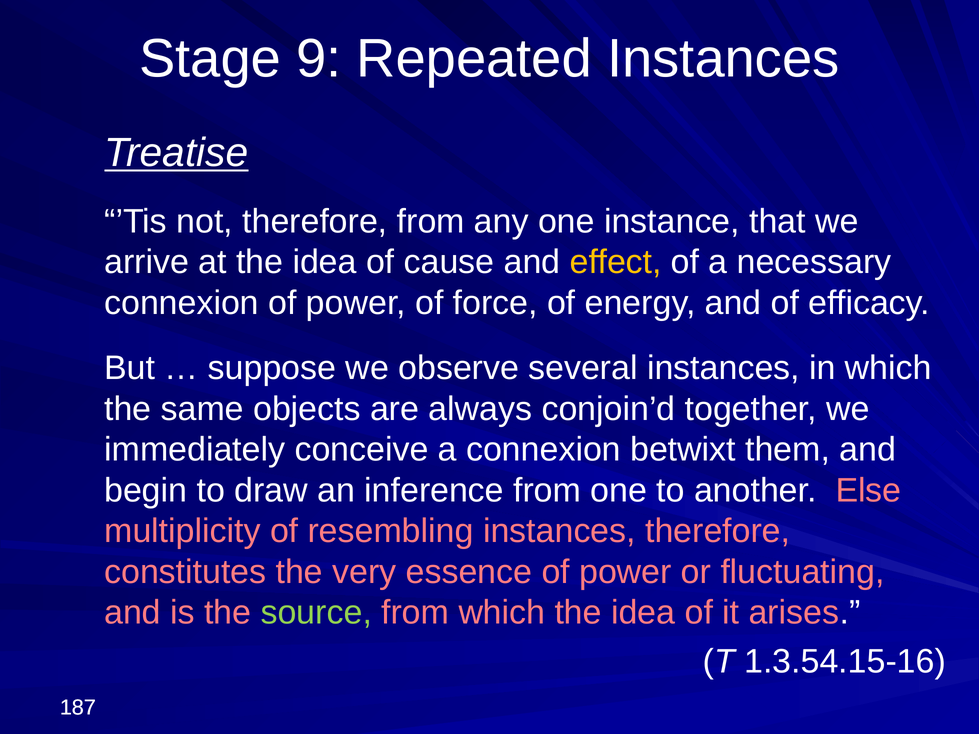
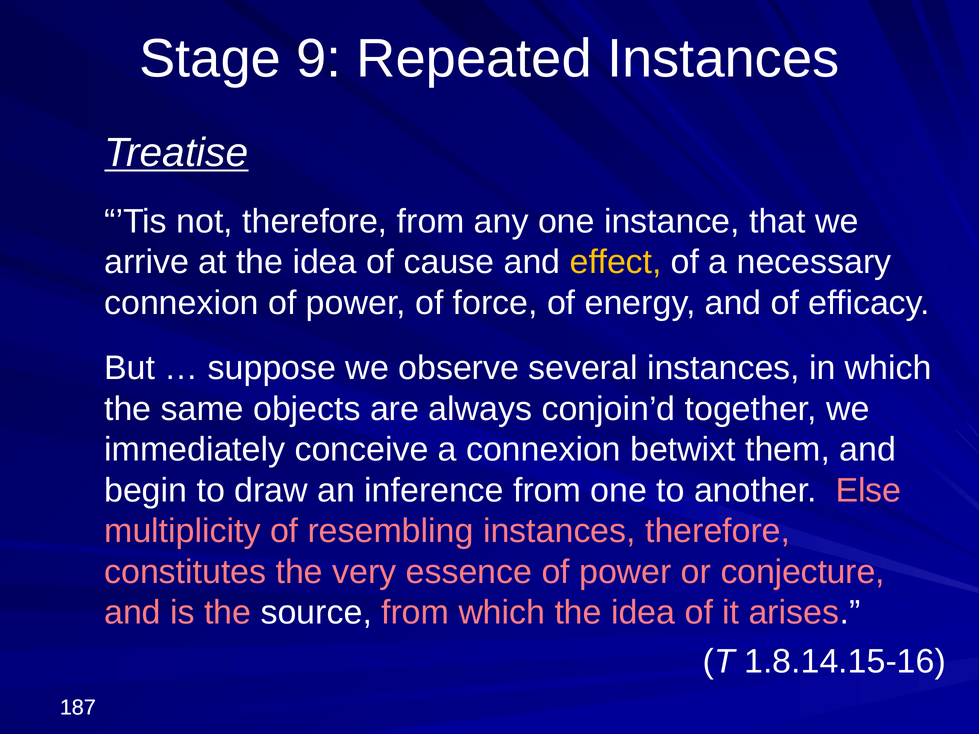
fluctuating: fluctuating -> conjecture (803, 572)
source colour: light green -> white (316, 613)
1.3.54.15-16: 1.3.54.15-16 -> 1.8.14.15-16 (845, 662)
